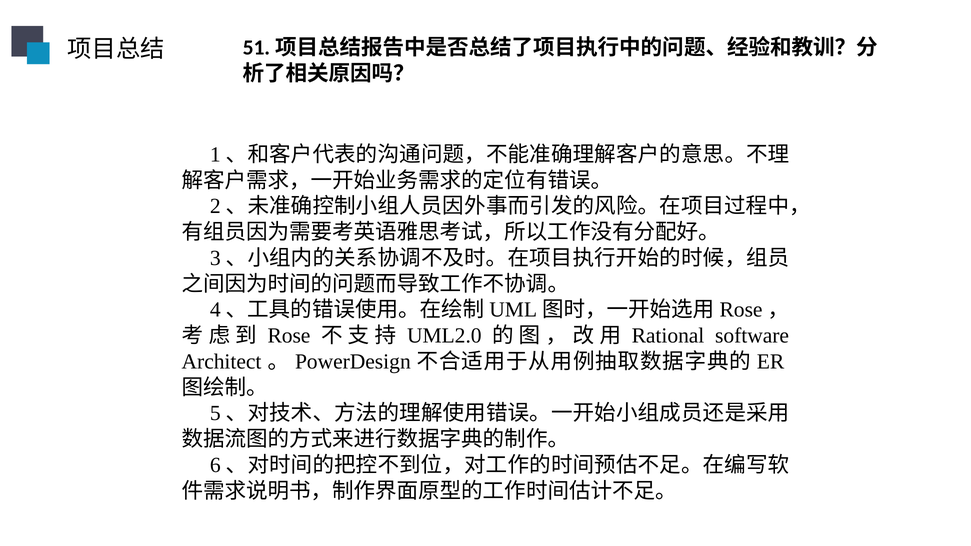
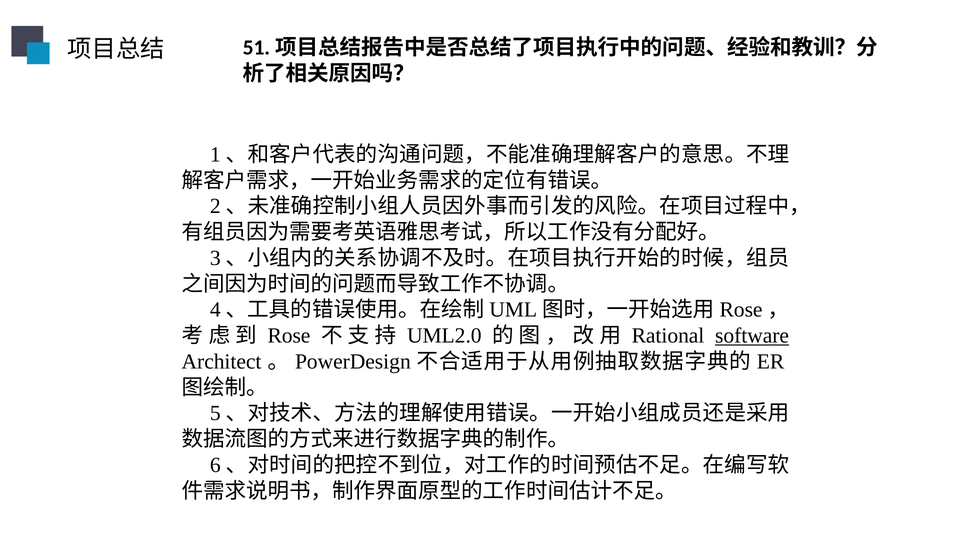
software underline: none -> present (752, 336)
